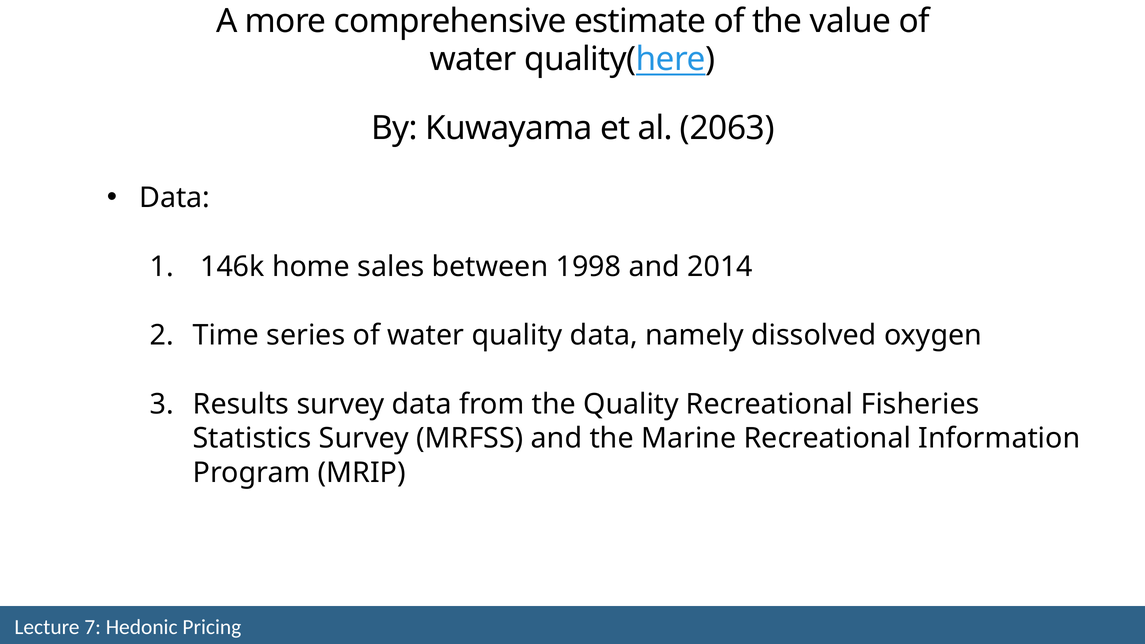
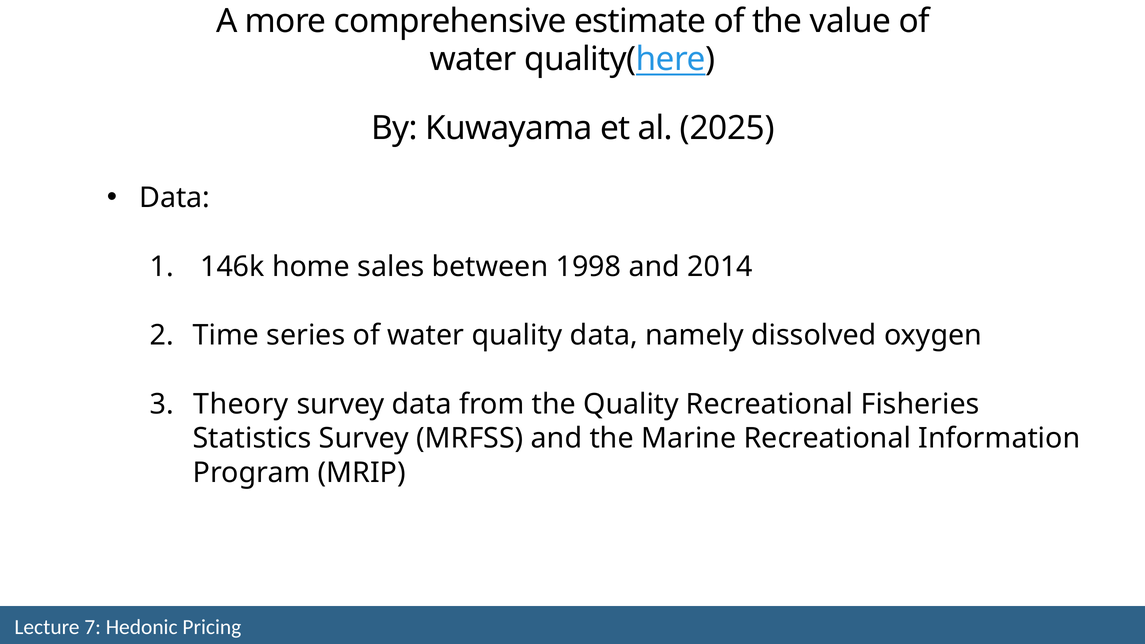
2063: 2063 -> 2025 (727, 128)
Results: Results -> Theory (241, 404)
